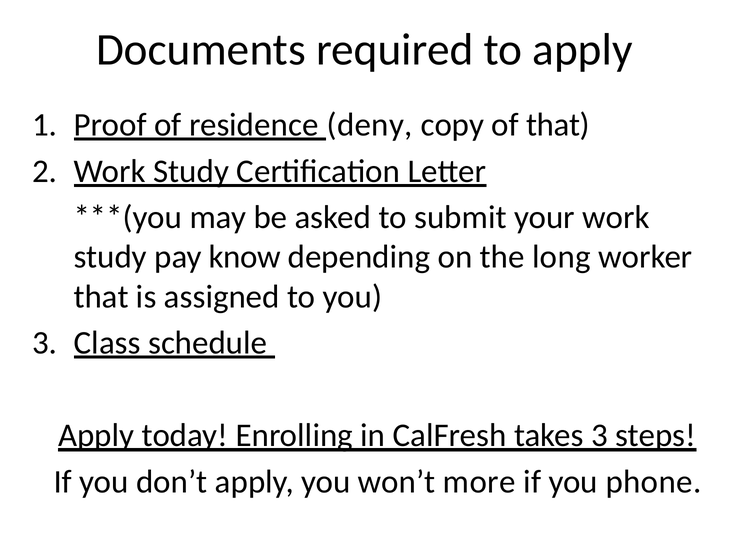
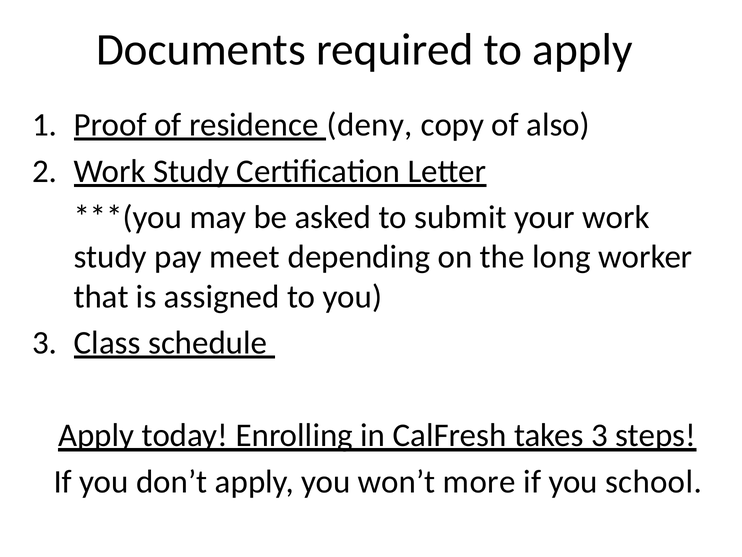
of that: that -> also (558, 125)
know: know -> meet (245, 257)
phone: phone -> school (654, 481)
